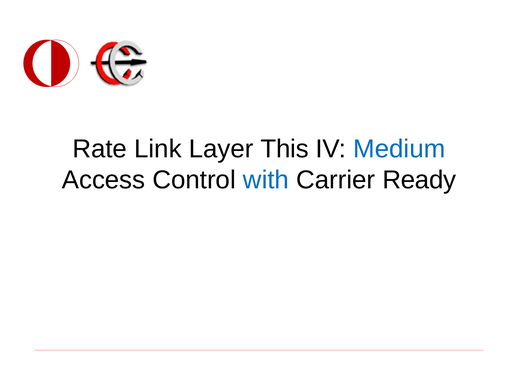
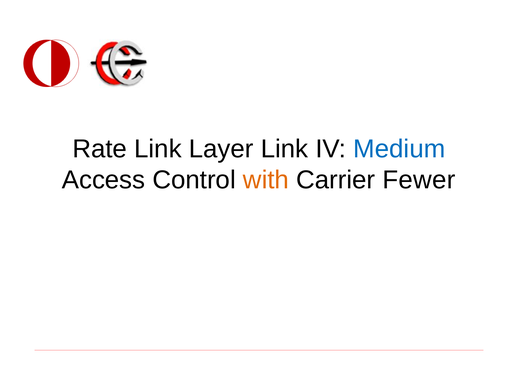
Layer This: This -> Link (284, 149)
with colour: blue -> orange (266, 180)
Ready: Ready -> Fewer (419, 180)
